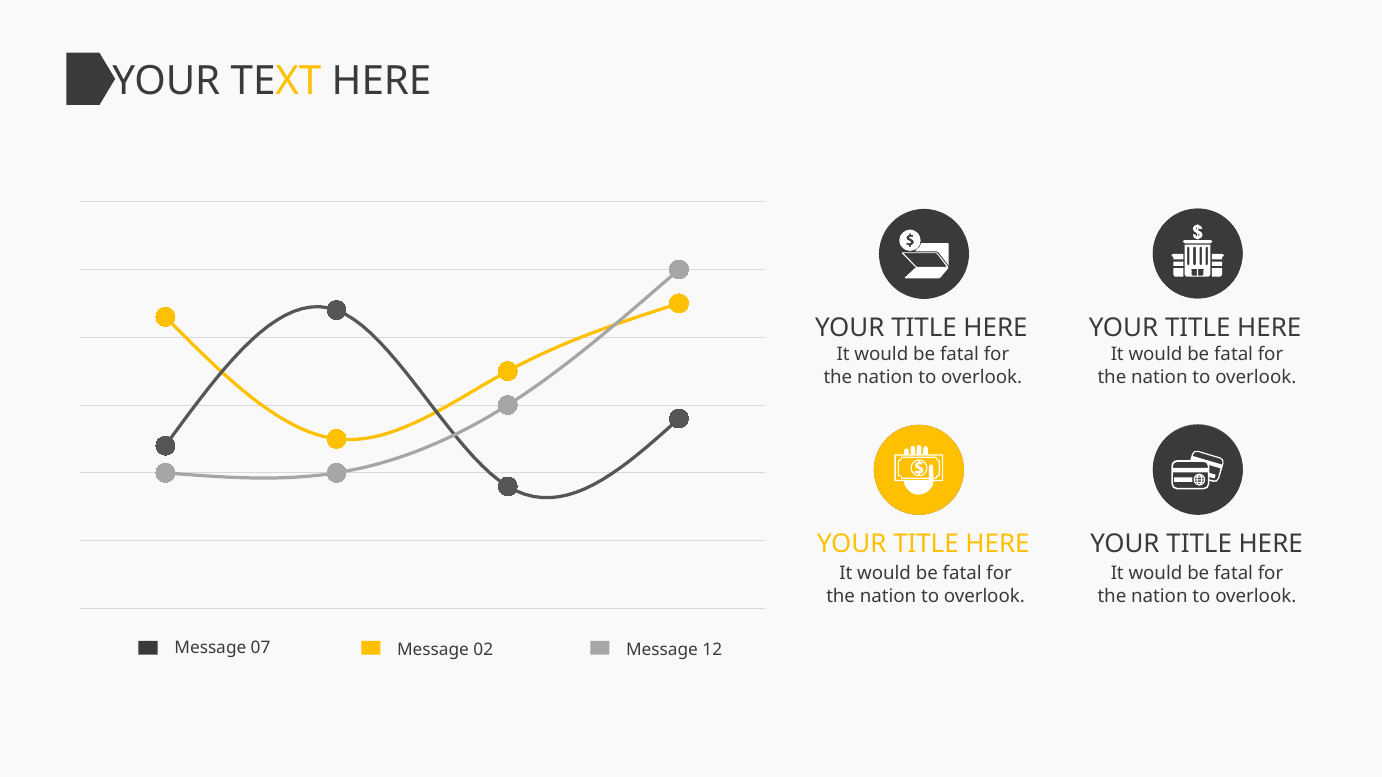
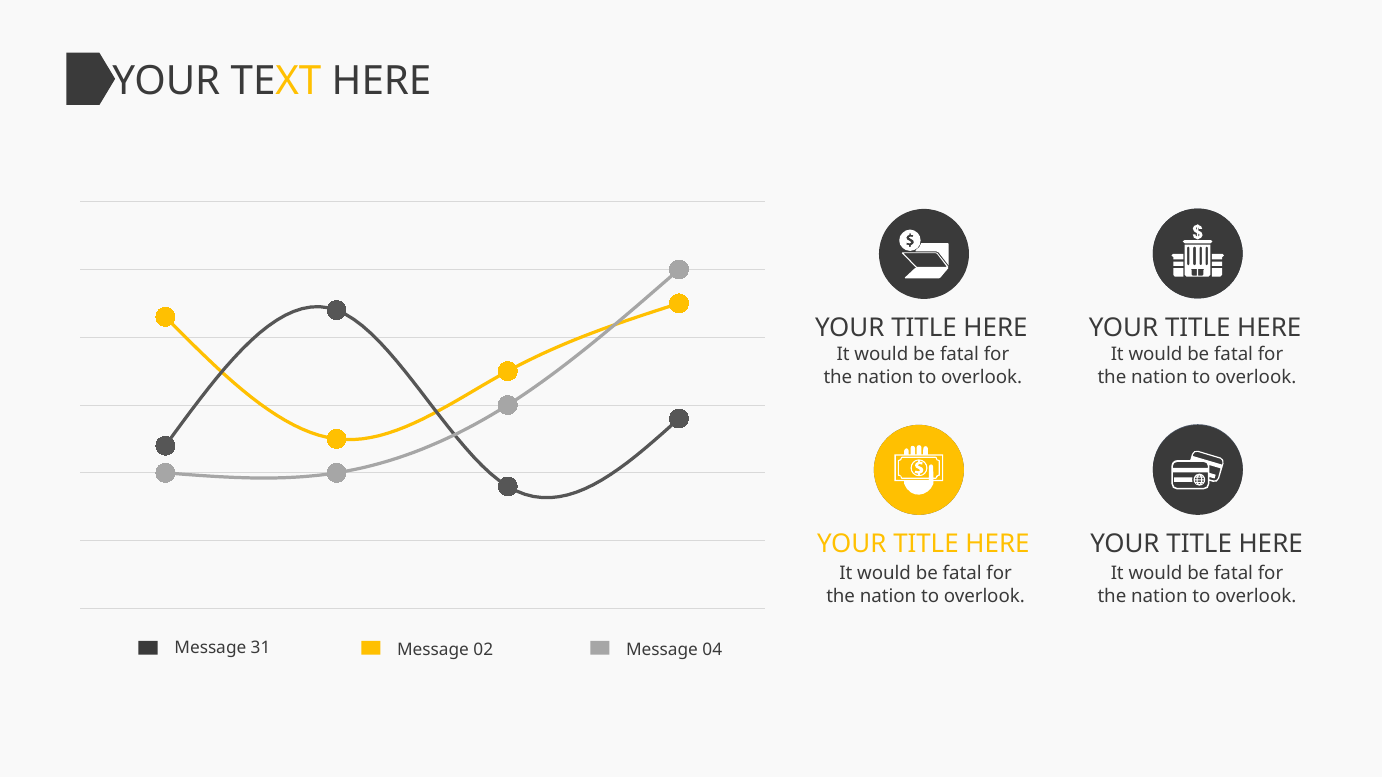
07: 07 -> 31 (261, 649)
12: 12 -> 04 (712, 650)
